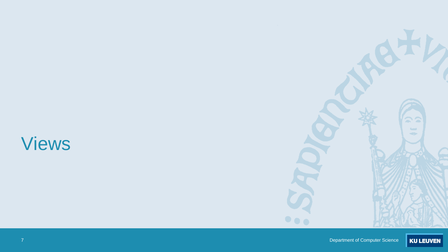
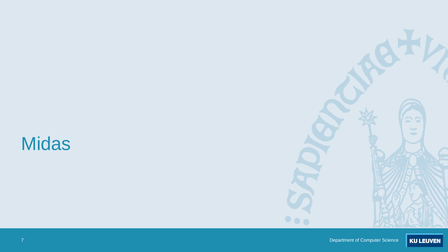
Views: Views -> Midas (46, 144)
